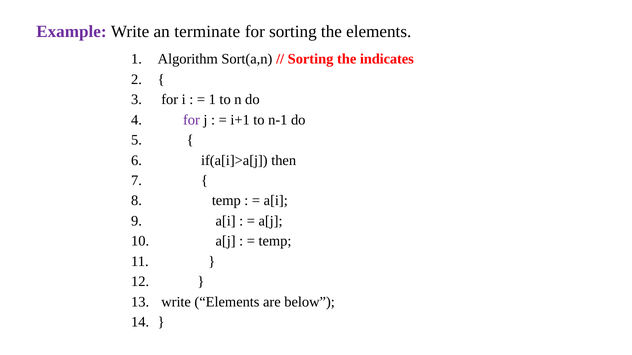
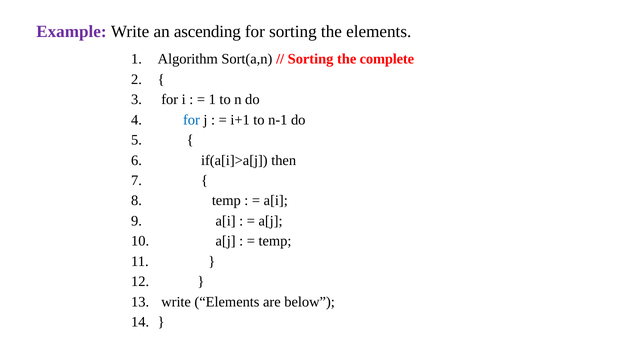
terminate: terminate -> ascending (207, 32)
indicates: indicates -> complete (387, 59)
for colour: purple -> blue (191, 120)
